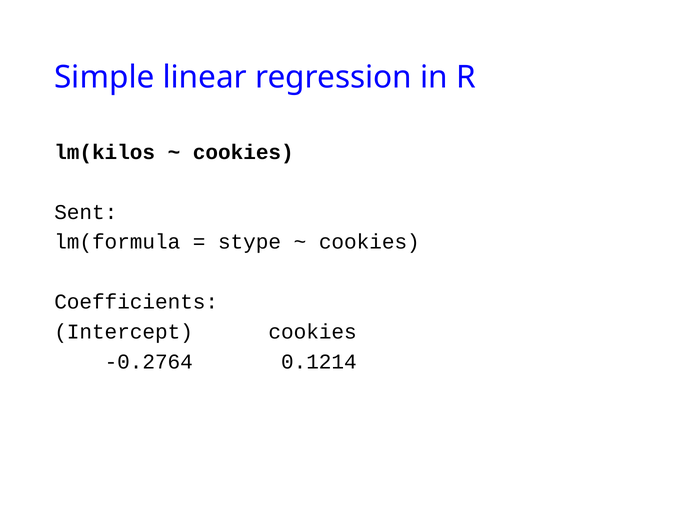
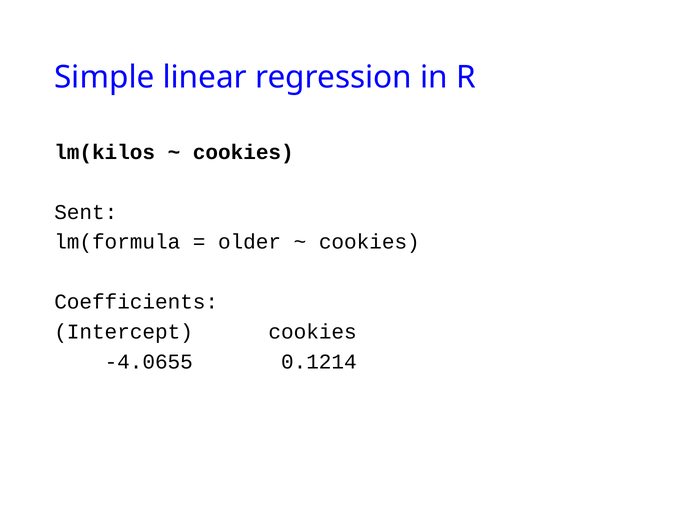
stype: stype -> older (250, 242)
-0.2764: -0.2764 -> -4.0655 (149, 361)
